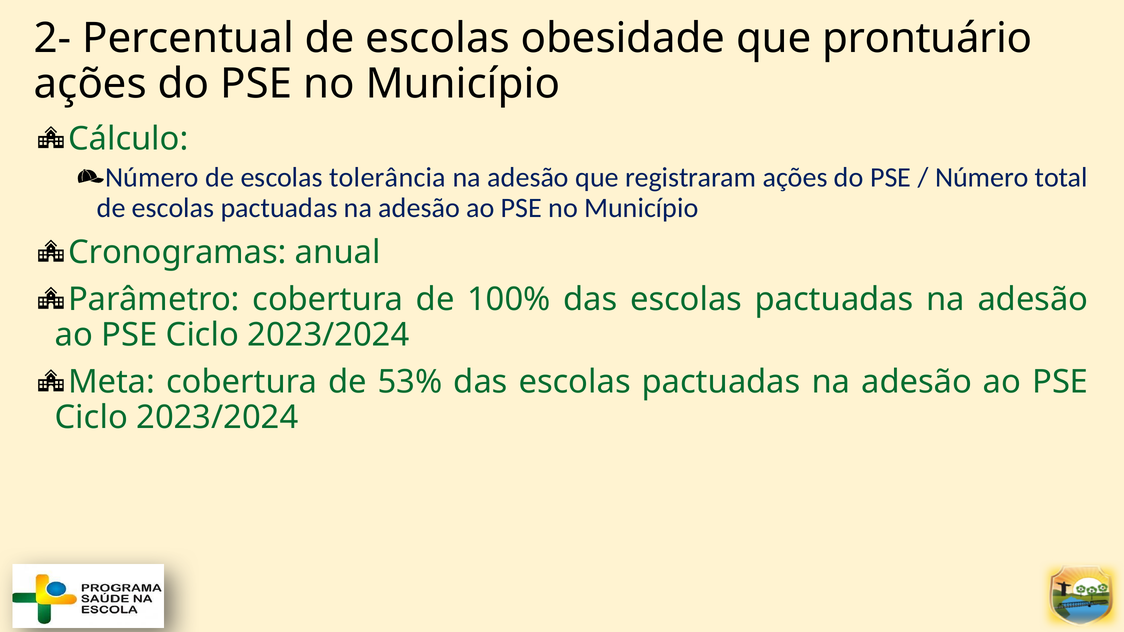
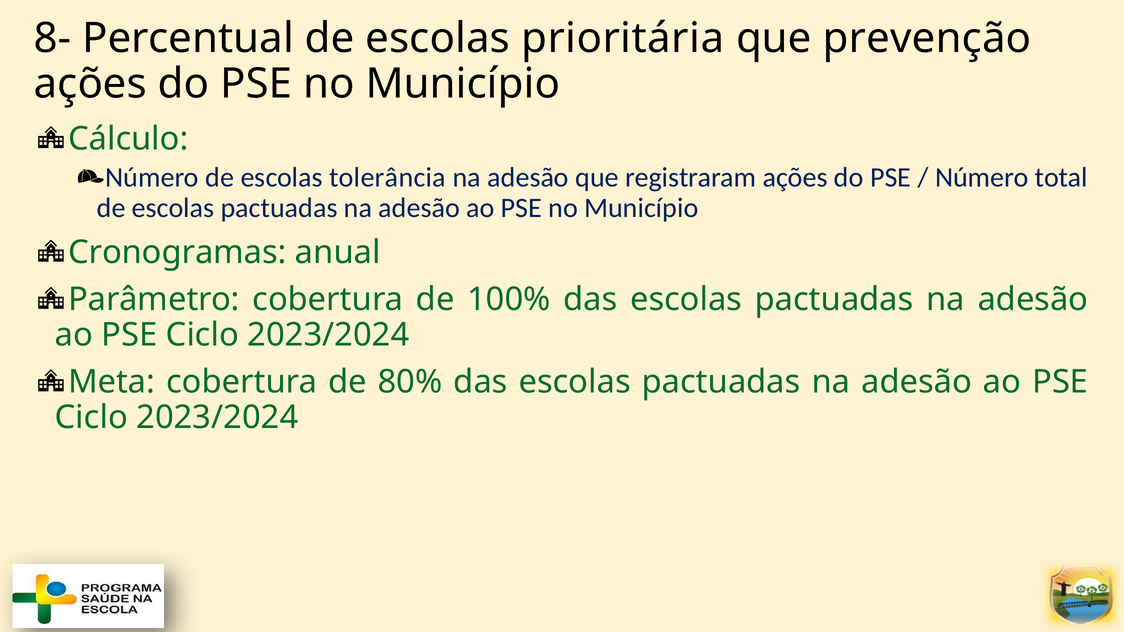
2-: 2- -> 8- (53, 38)
obesidade: obesidade -> prioritária (623, 38)
prontuário: prontuário -> prevenção (927, 38)
53%: 53% -> 80% (410, 382)
